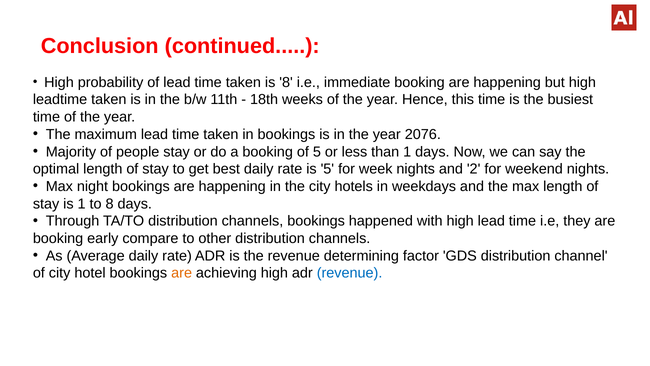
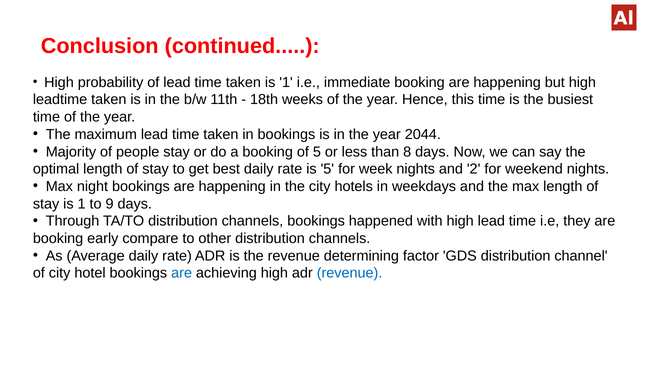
taken is 8: 8 -> 1 (286, 82)
2076: 2076 -> 2044 (423, 134)
than 1: 1 -> 8 (407, 152)
to 8: 8 -> 9 (110, 204)
are colour: orange -> blue (182, 273)
